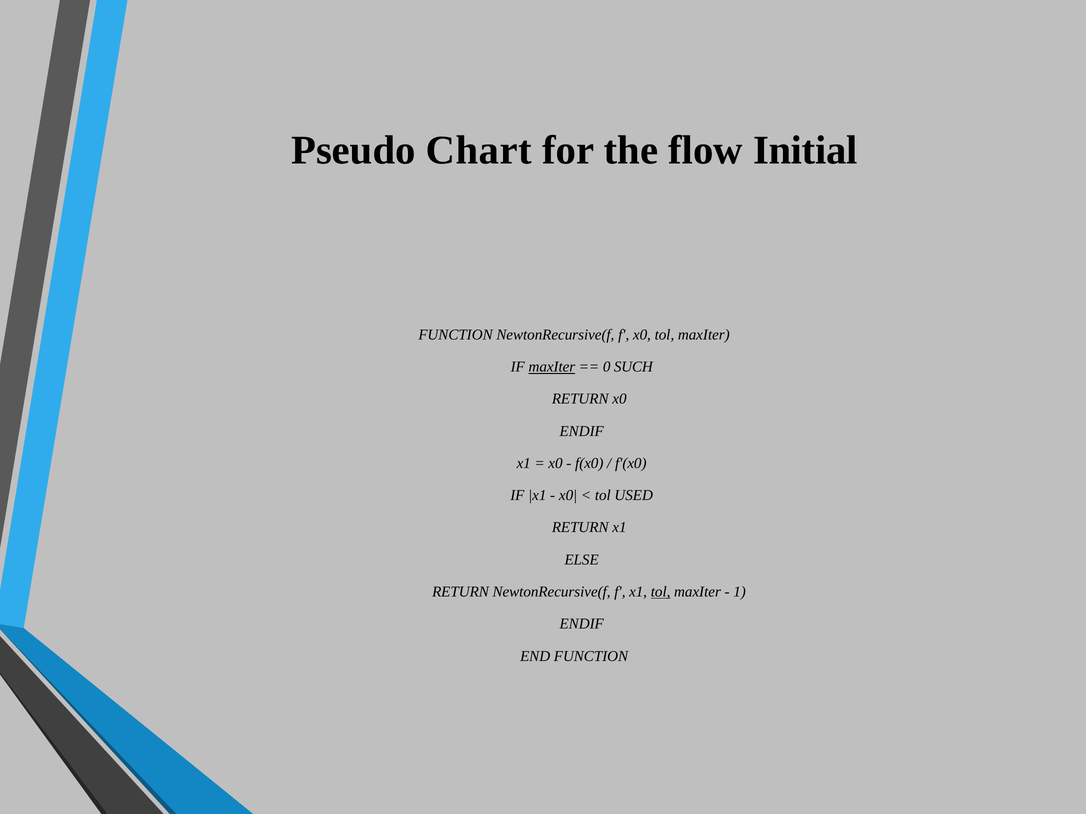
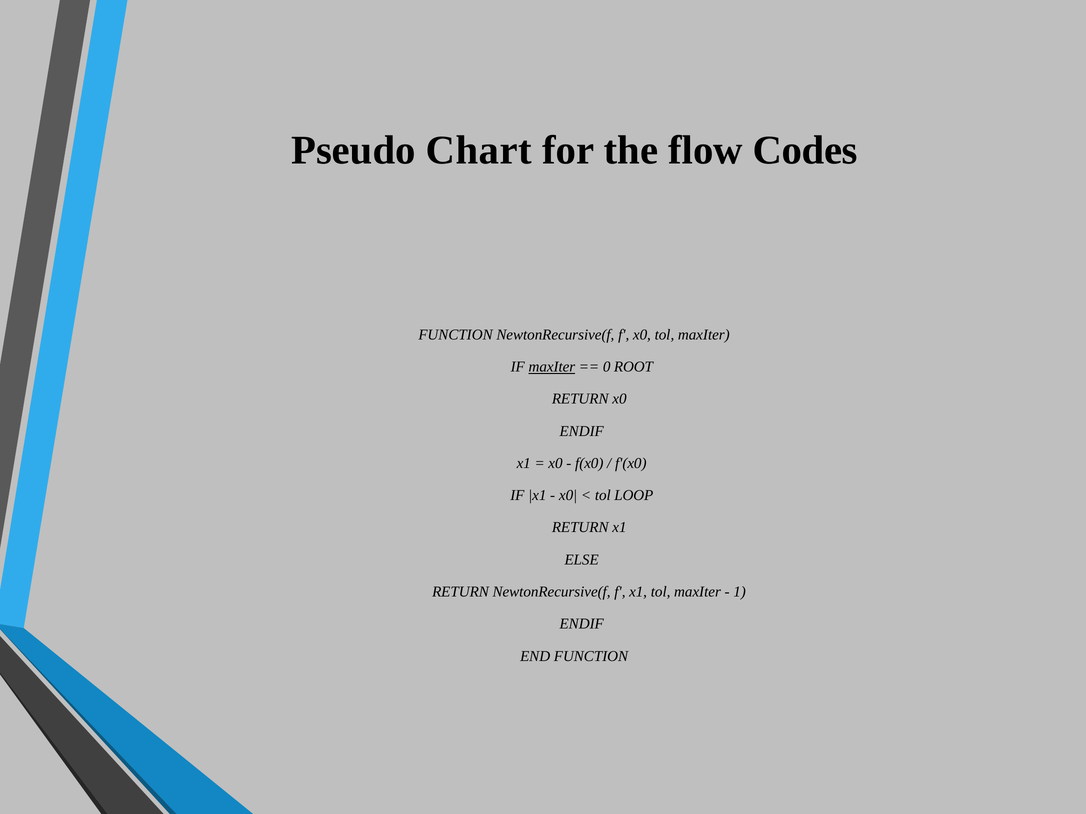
Initial: Initial -> Codes (805, 150)
SUCH: SUCH -> ROOT (633, 367)
USED: USED -> LOOP (634, 496)
tol underline: present -> none (661, 592)
